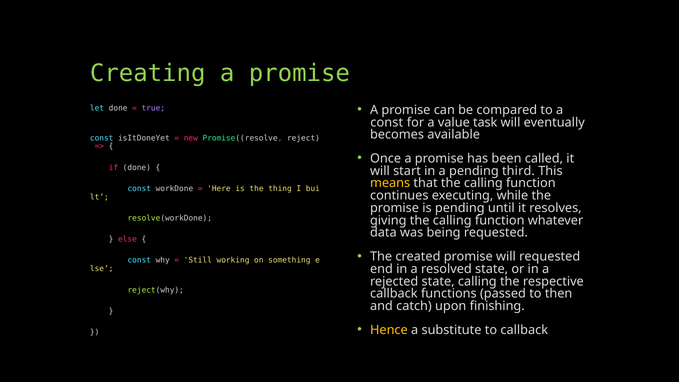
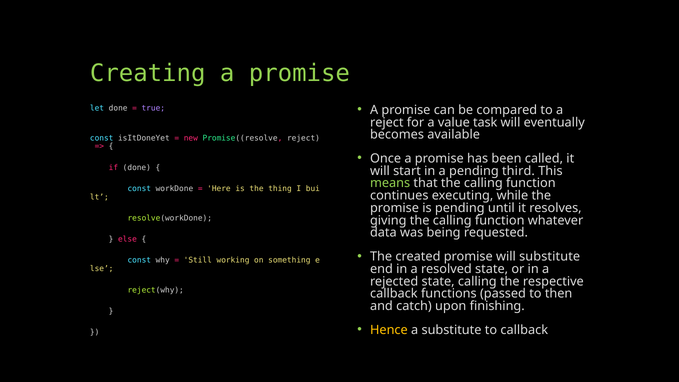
const: const -> reject (387, 122)
means colour: yellow -> light green (390, 183)
will requested: requested -> substitute (550, 257)
